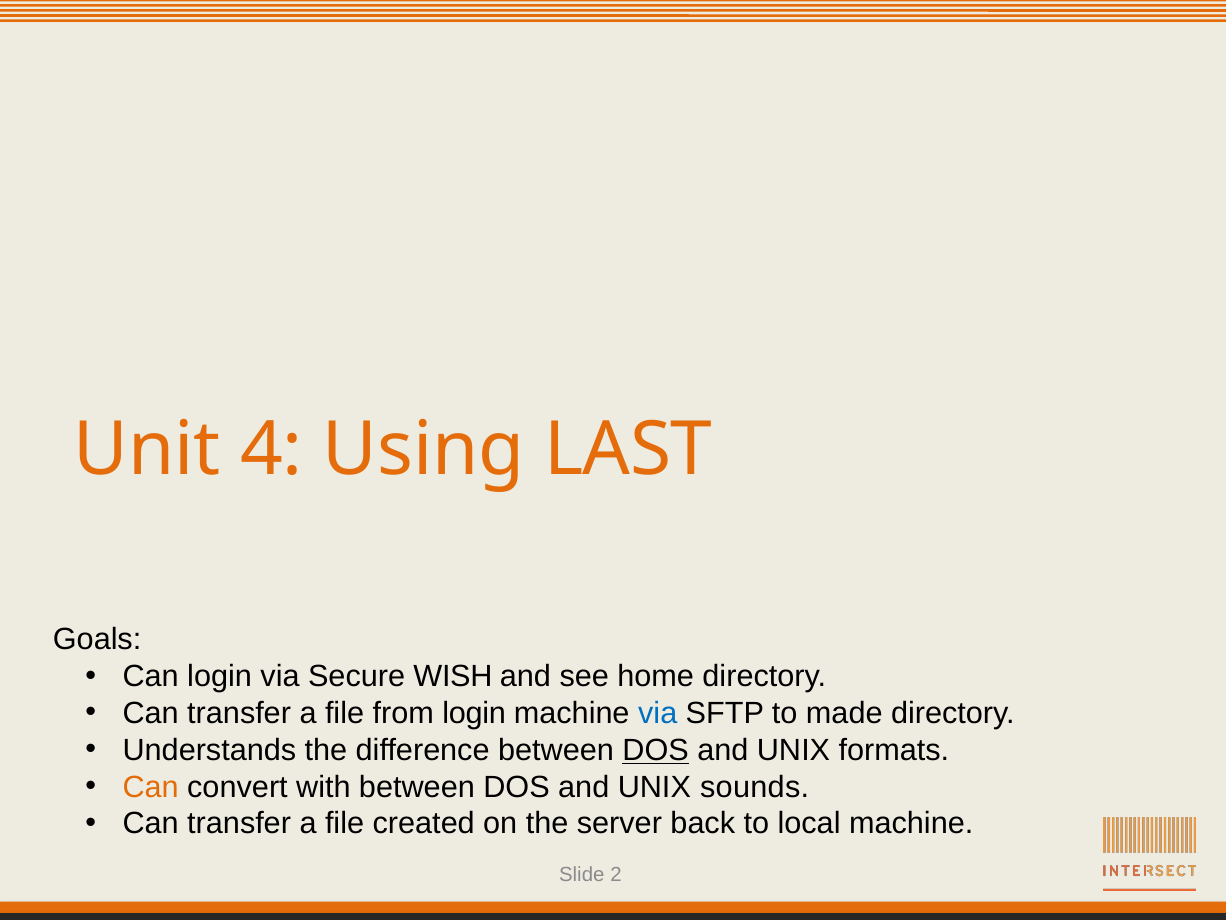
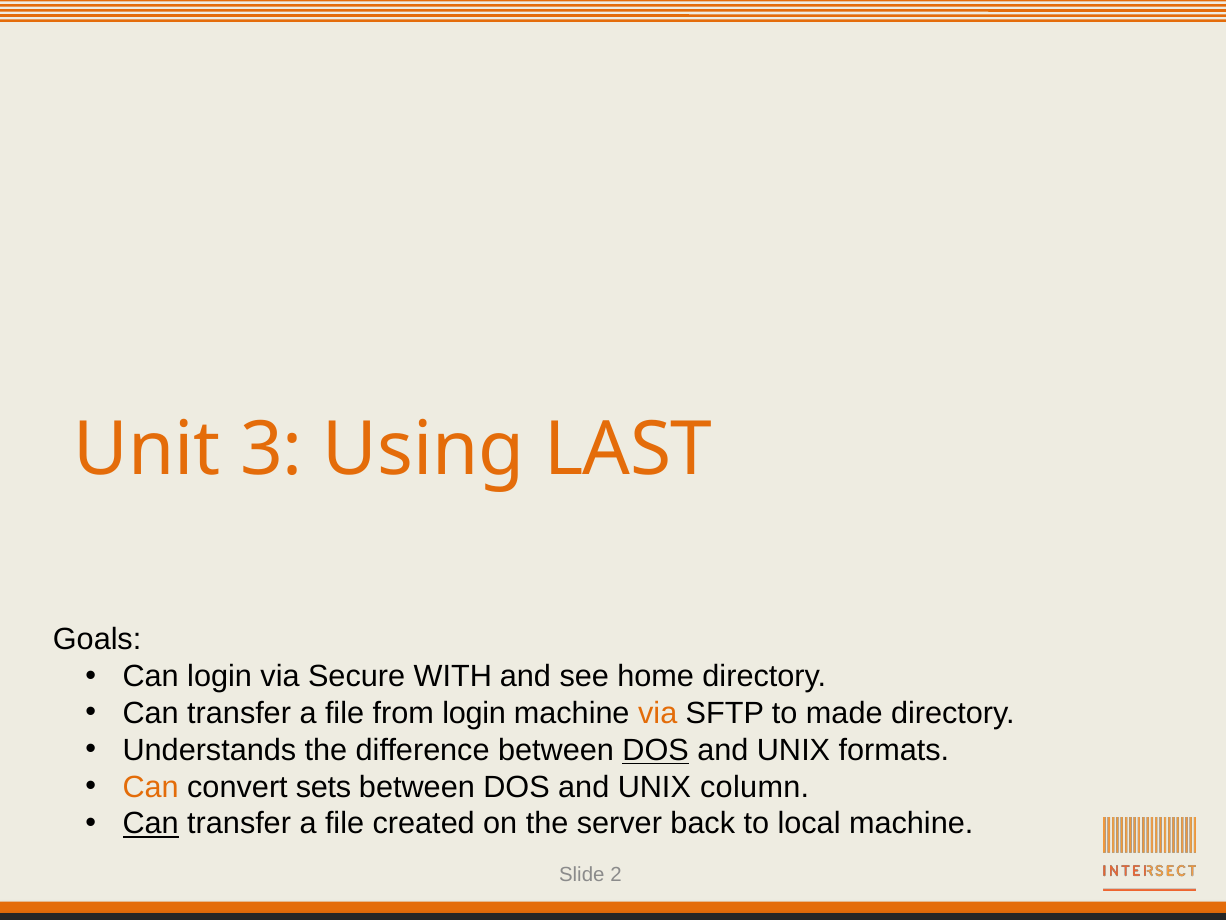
4: 4 -> 3 (272, 450)
WISH: WISH -> WITH (453, 676)
via colour: blue -> orange (658, 713)
with: with -> sets (324, 787)
sounds: sounds -> column (755, 787)
Can underline: none -> present (151, 823)
